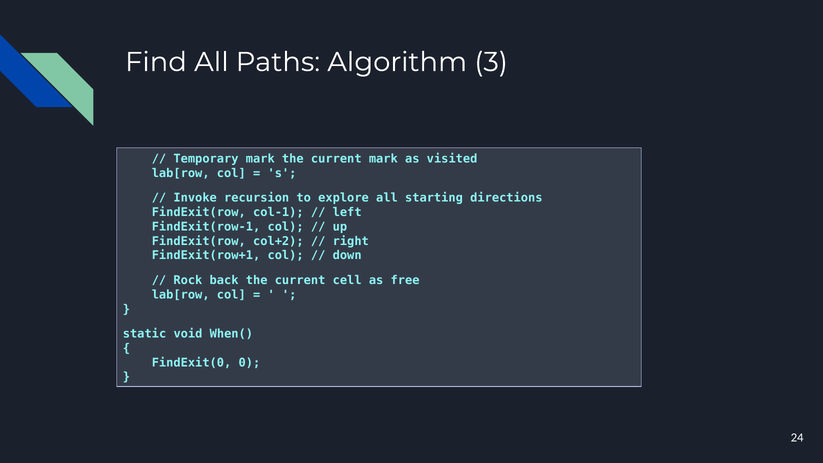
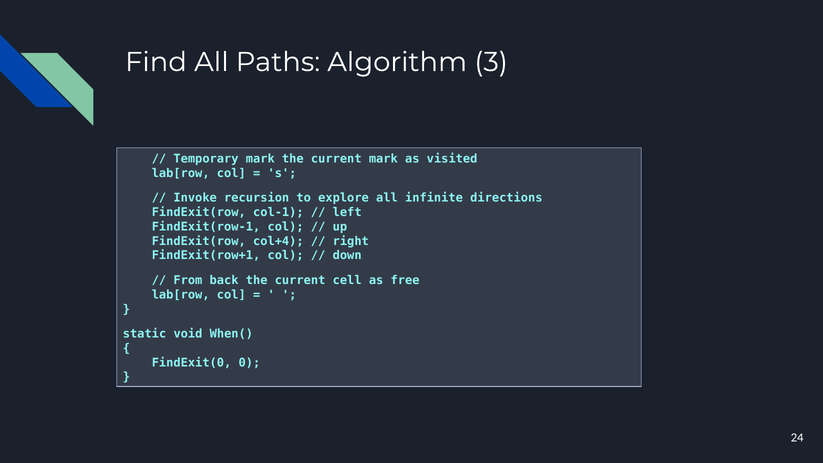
starting: starting -> infinite (434, 198)
col+2: col+2 -> col+4 (278, 241)
Rock: Rock -> From (188, 280)
